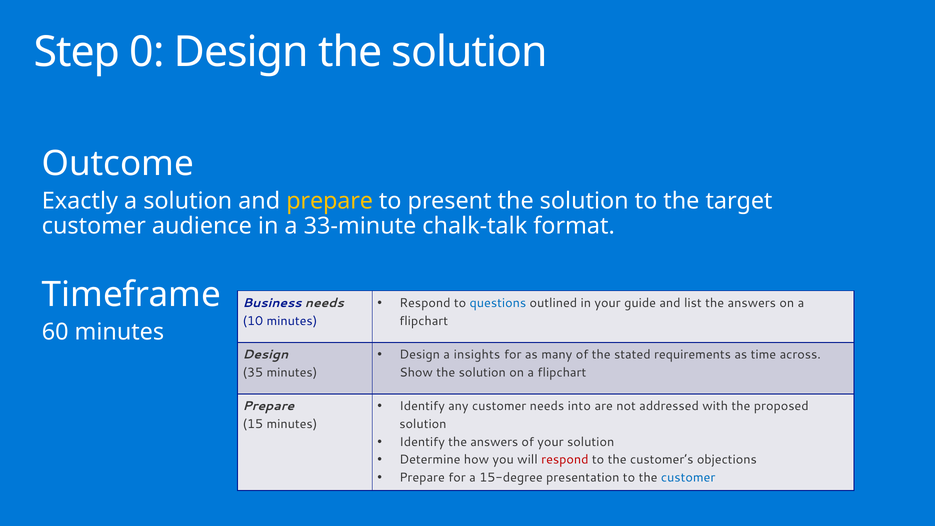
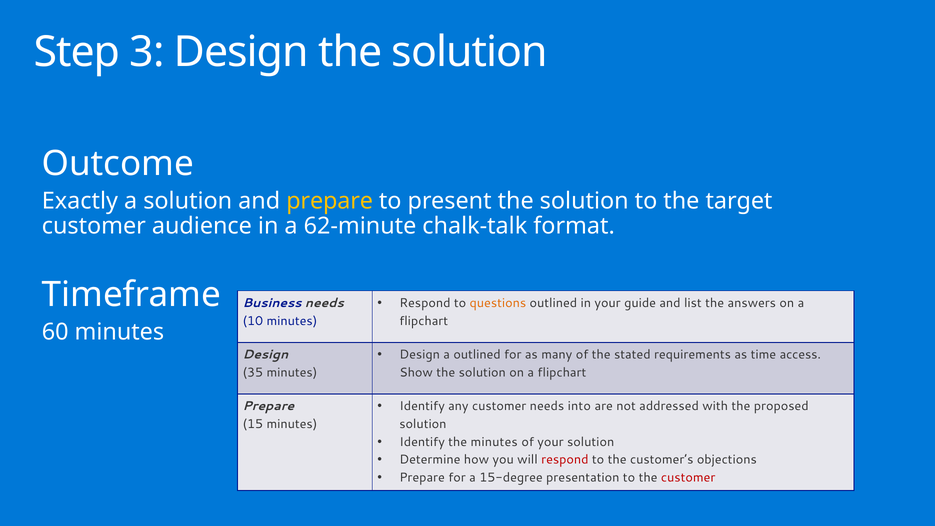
0: 0 -> 3 (147, 52)
33-minute: 33-minute -> 62-minute (360, 226)
questions colour: blue -> orange (498, 303)
a insights: insights -> outlined (477, 355)
across: across -> access (800, 355)
Identify the answers: answers -> minutes (494, 442)
customer colour: blue -> red (688, 478)
